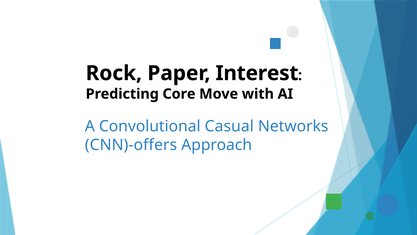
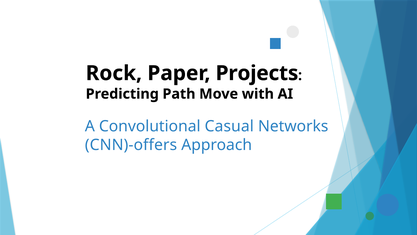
Interest: Interest -> Projects (257, 73)
Core: Core -> Path (179, 94)
